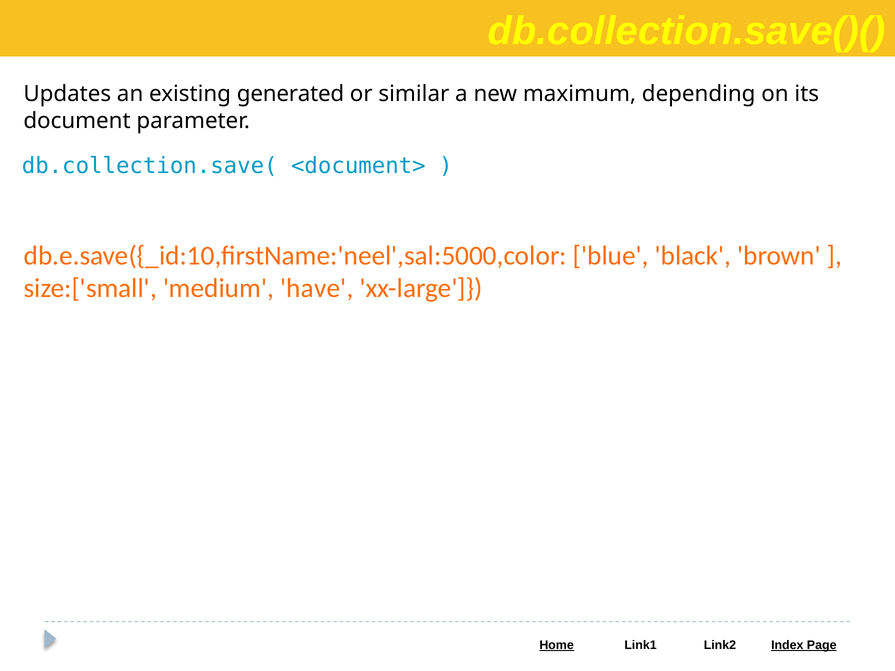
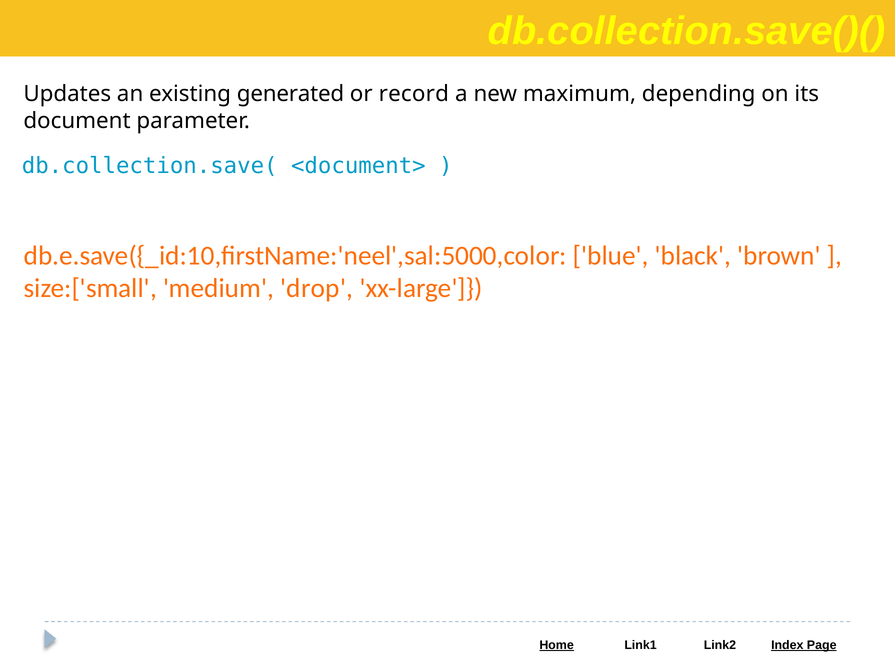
similar: similar -> record (414, 94)
have: have -> drop (317, 288)
